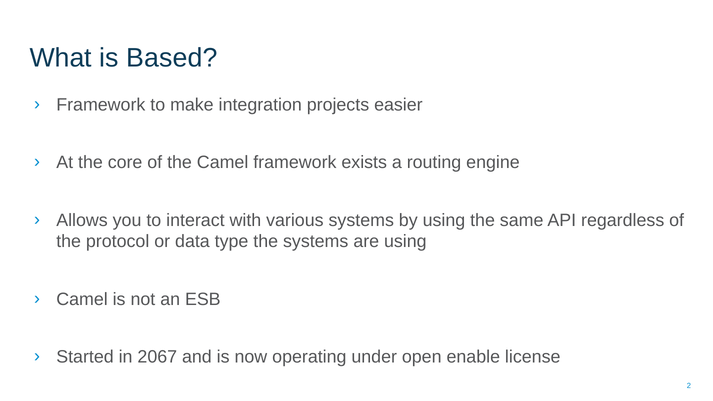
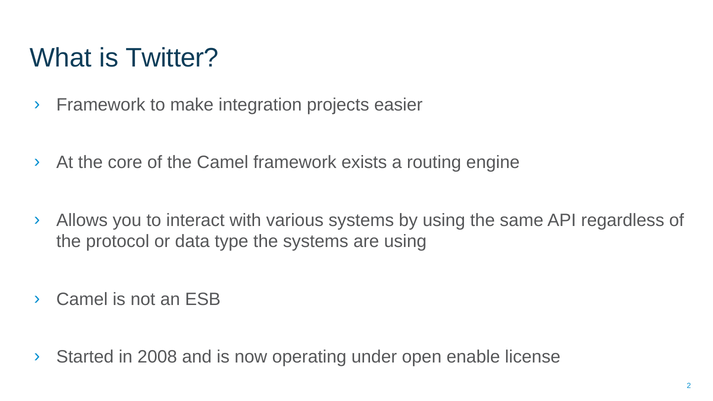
Based: Based -> Twitter (172, 58)
2067: 2067 -> 2008 (157, 357)
